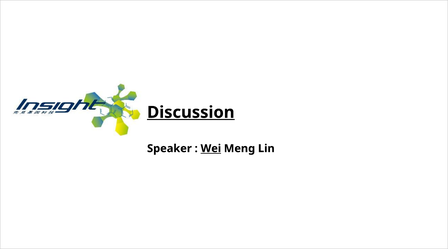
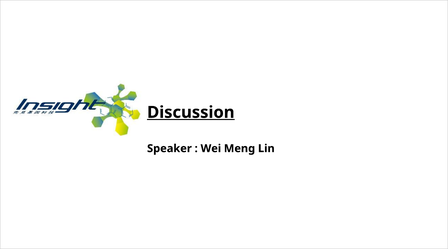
Wei underline: present -> none (211, 148)
